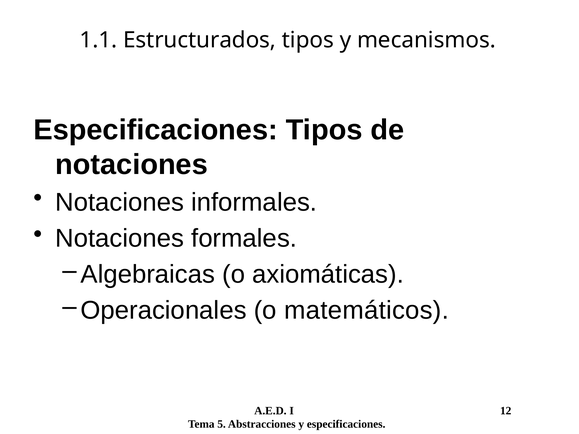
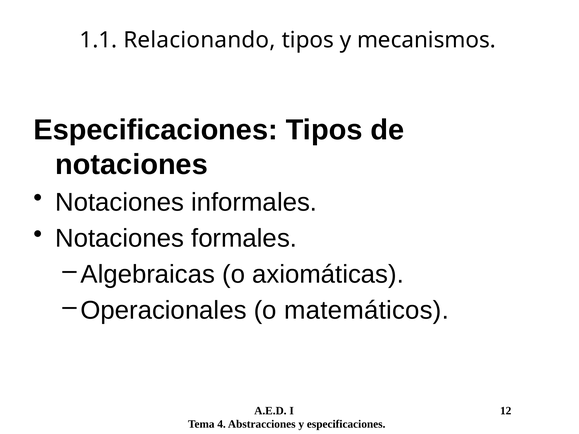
Estructurados: Estructurados -> Relacionando (199, 40)
5: 5 -> 4 (222, 424)
